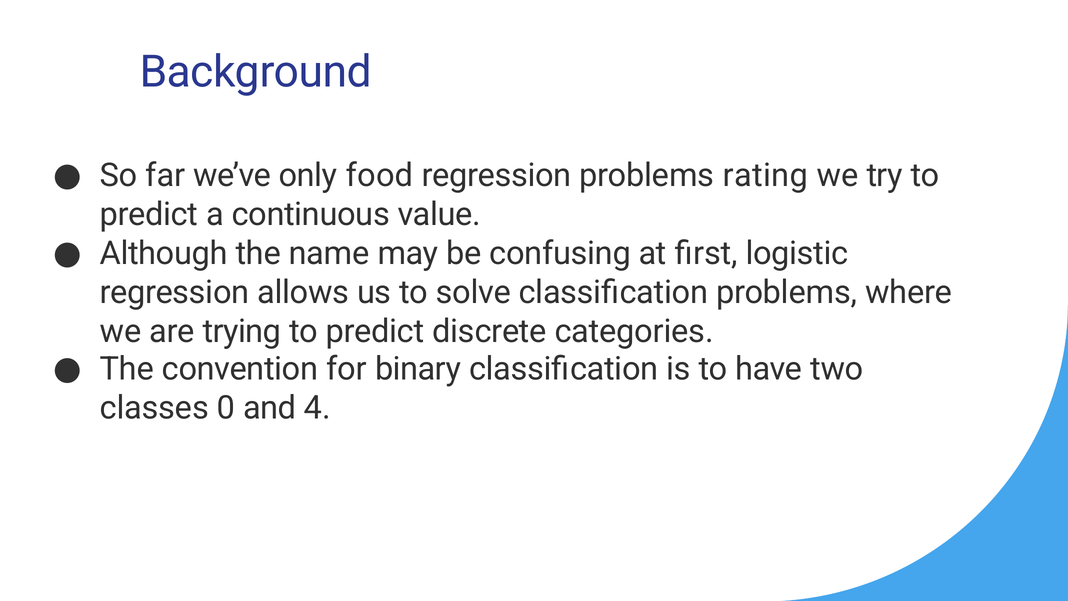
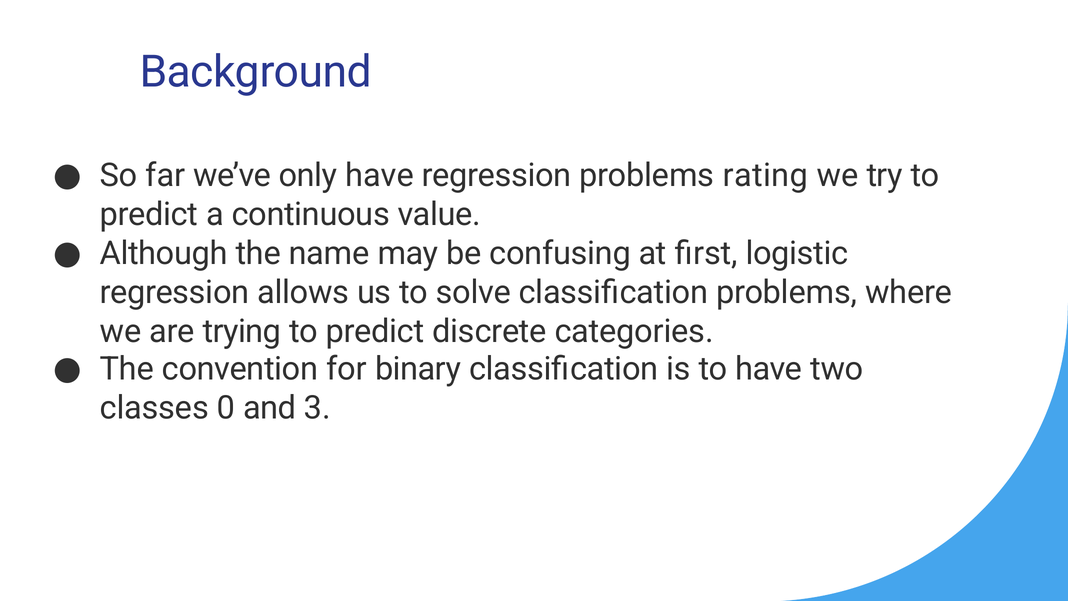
only food: food -> have (380, 175)
4: 4 -> 3 (317, 408)
